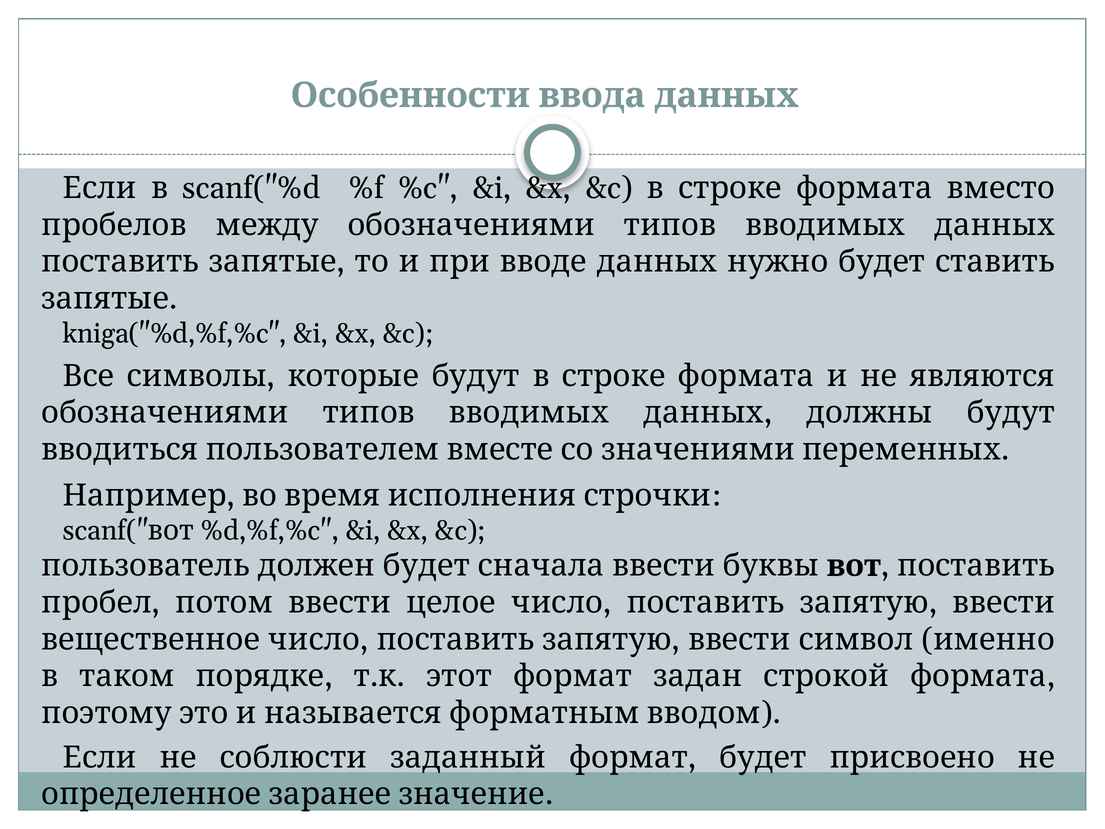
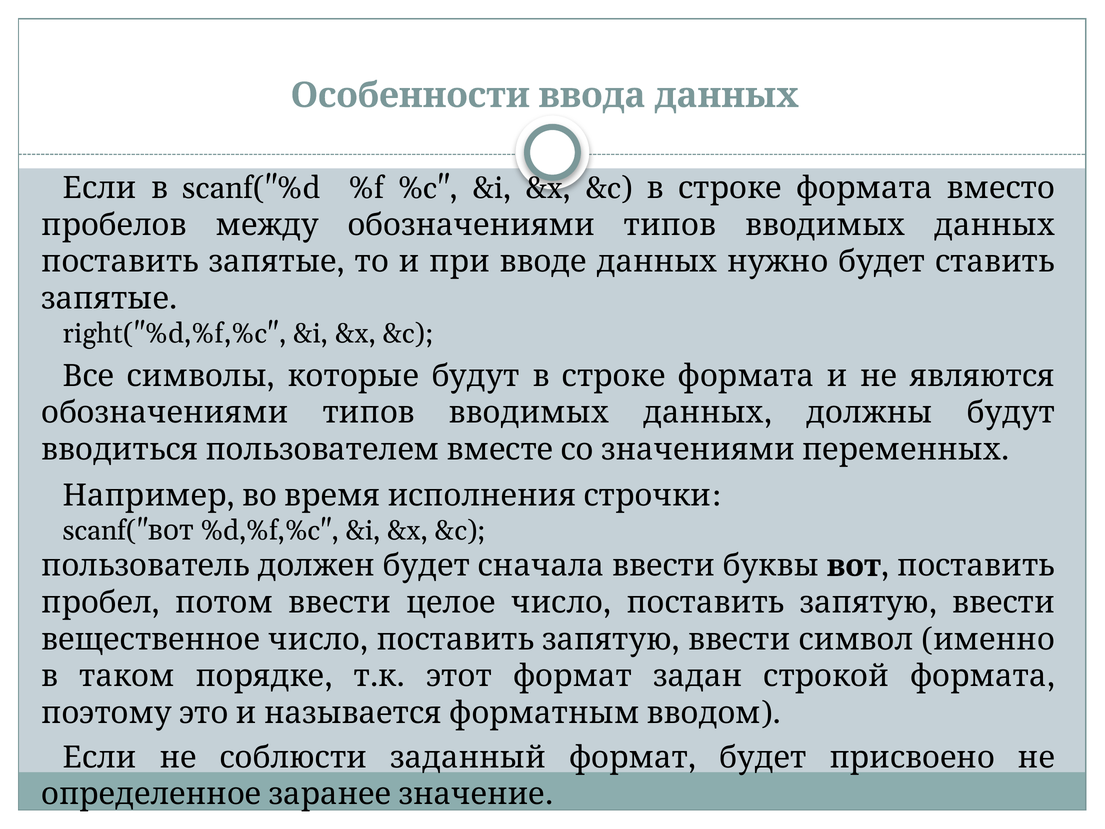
kniga("%d,%f,%c: kniga("%d,%f,%c -> right("%d,%f,%c (175, 333)
